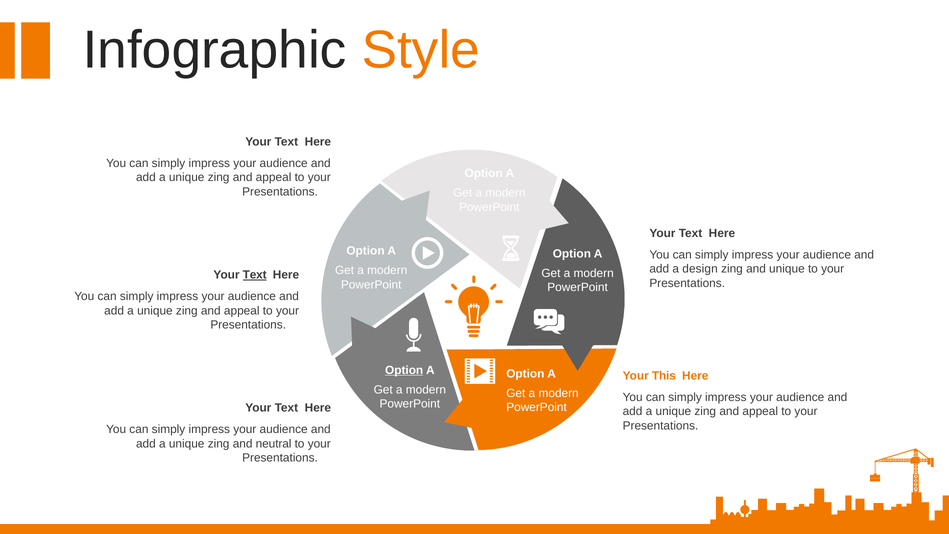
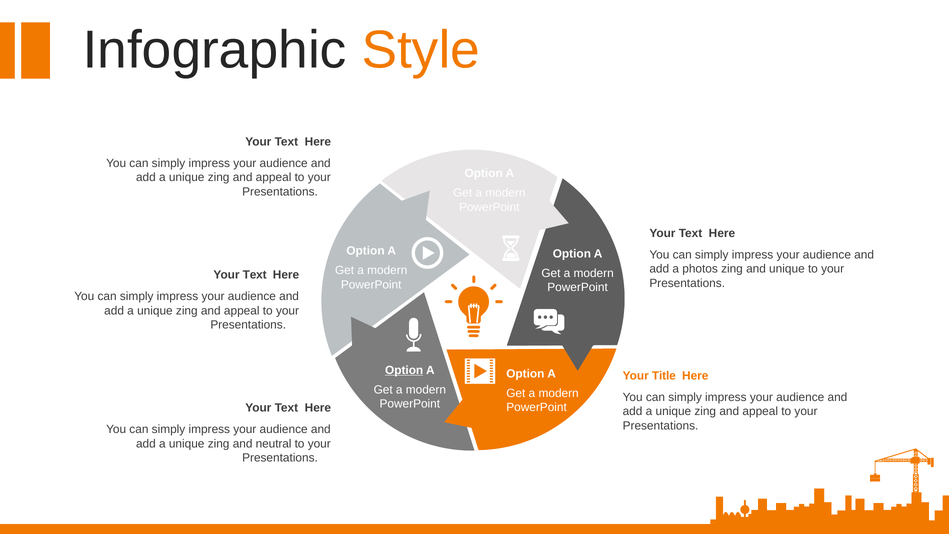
design: design -> photos (700, 269)
Text underline: present -> none (255, 275)
This: This -> Title (664, 376)
